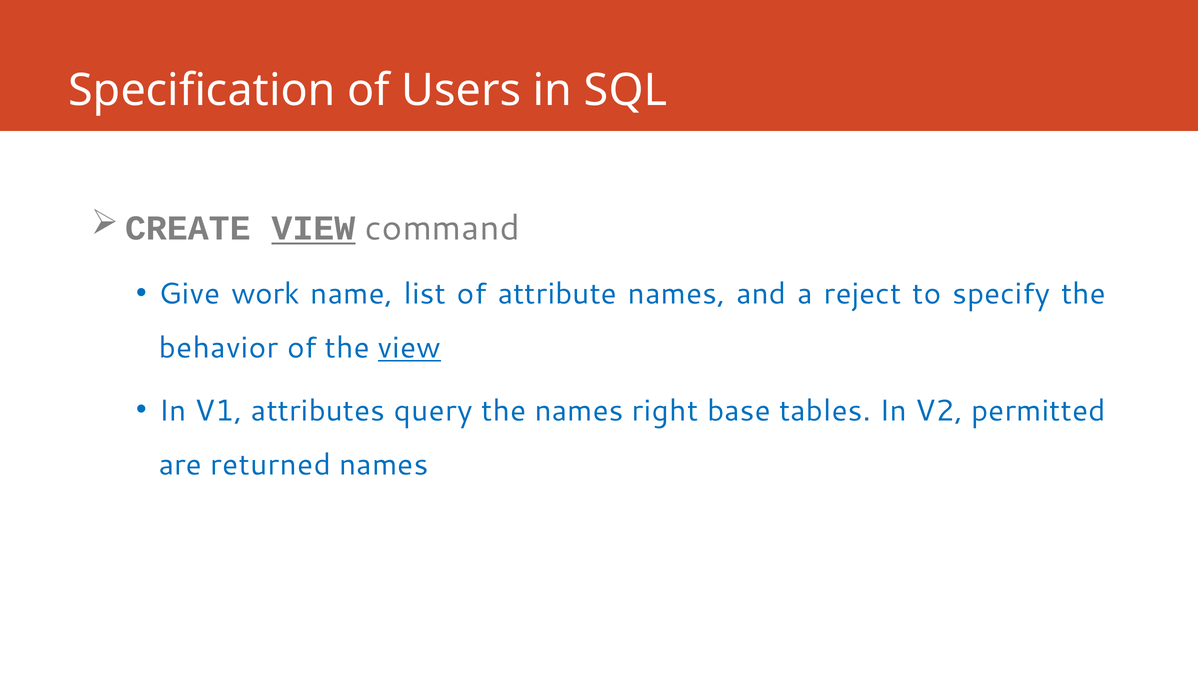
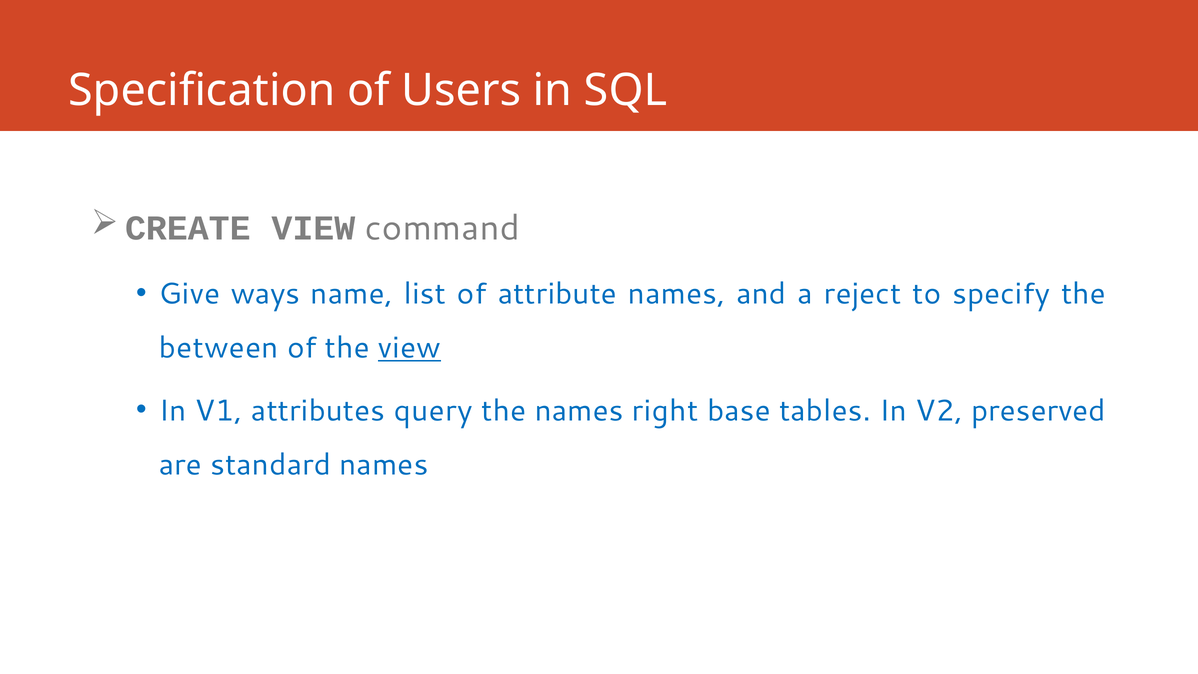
VIEW underline: present -> none (313, 228)
work: work -> ways (265, 294)
behavior: behavior -> between (219, 348)
permitted: permitted -> preserved (1039, 411)
returned: returned -> standard (271, 465)
